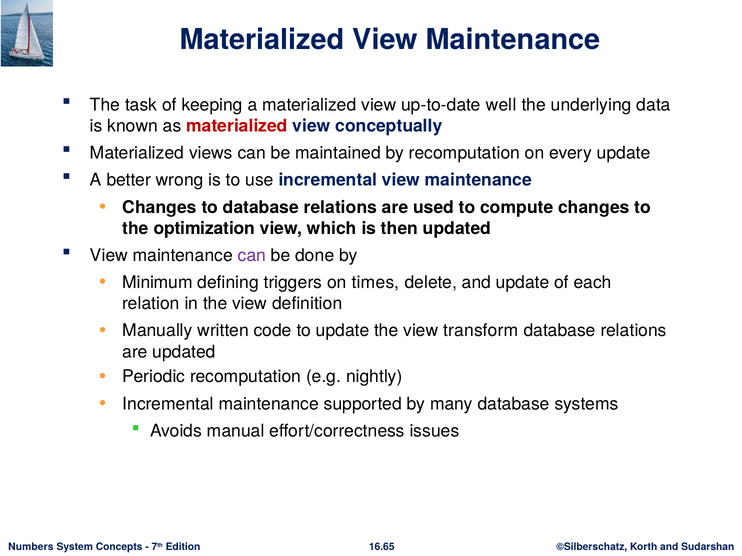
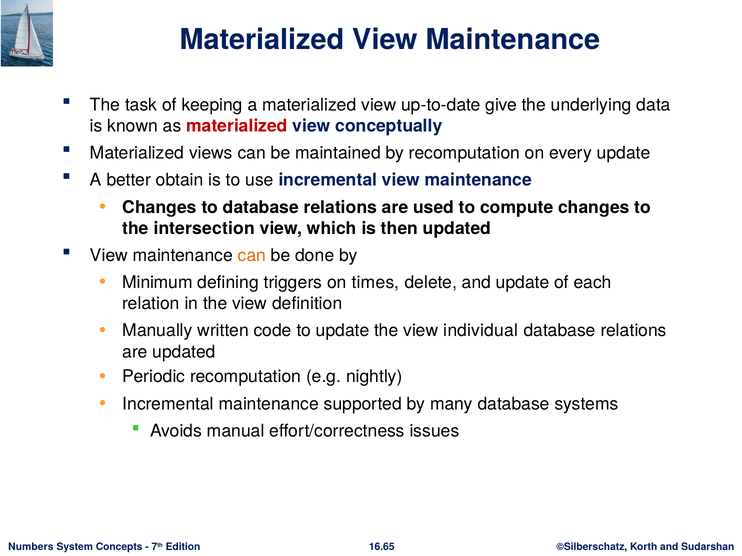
well: well -> give (501, 105)
wrong: wrong -> obtain (180, 180)
optimization: optimization -> intersection (204, 228)
can colour: purple -> orange (252, 256)
transform: transform -> individual (481, 331)
